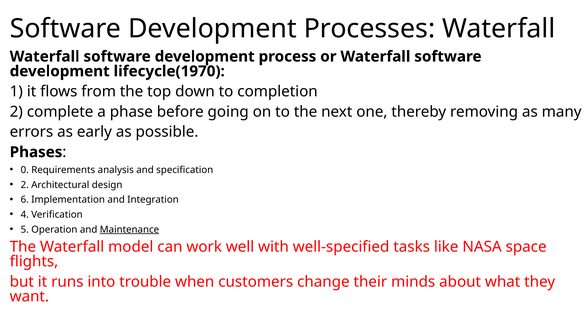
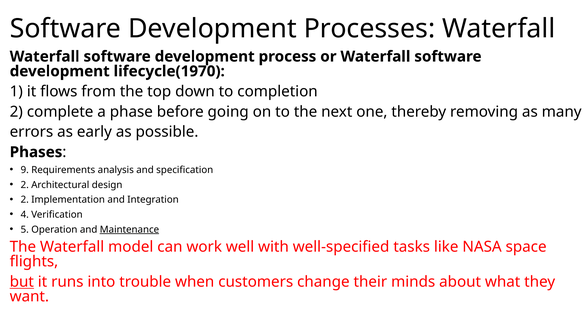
0: 0 -> 9 (25, 170)
6: 6 -> 2 (25, 200)
but underline: none -> present (22, 282)
